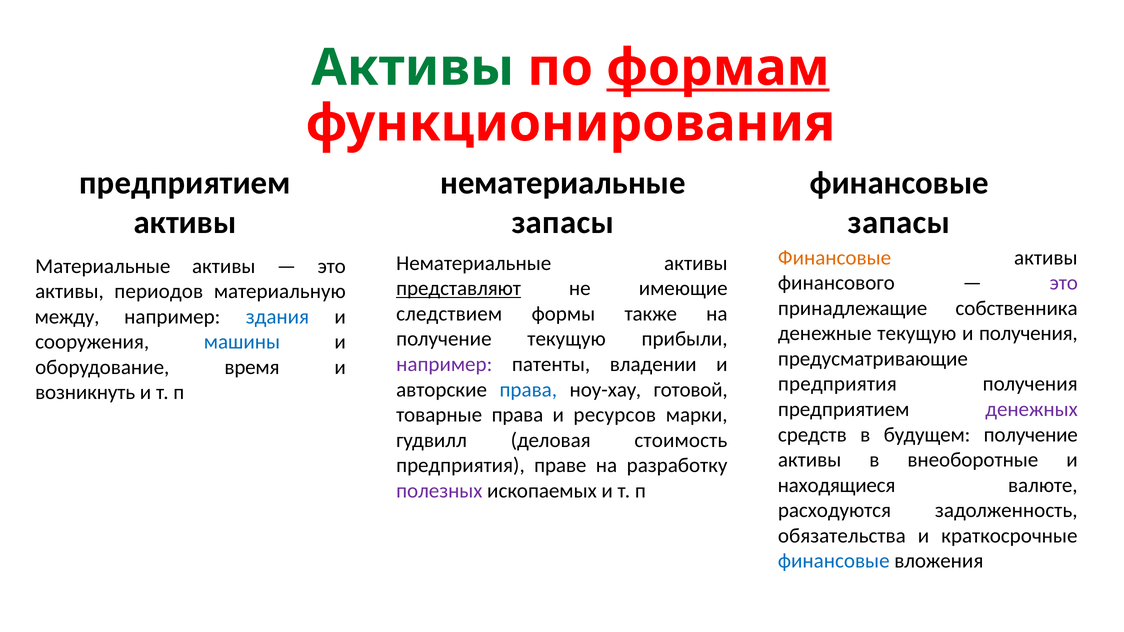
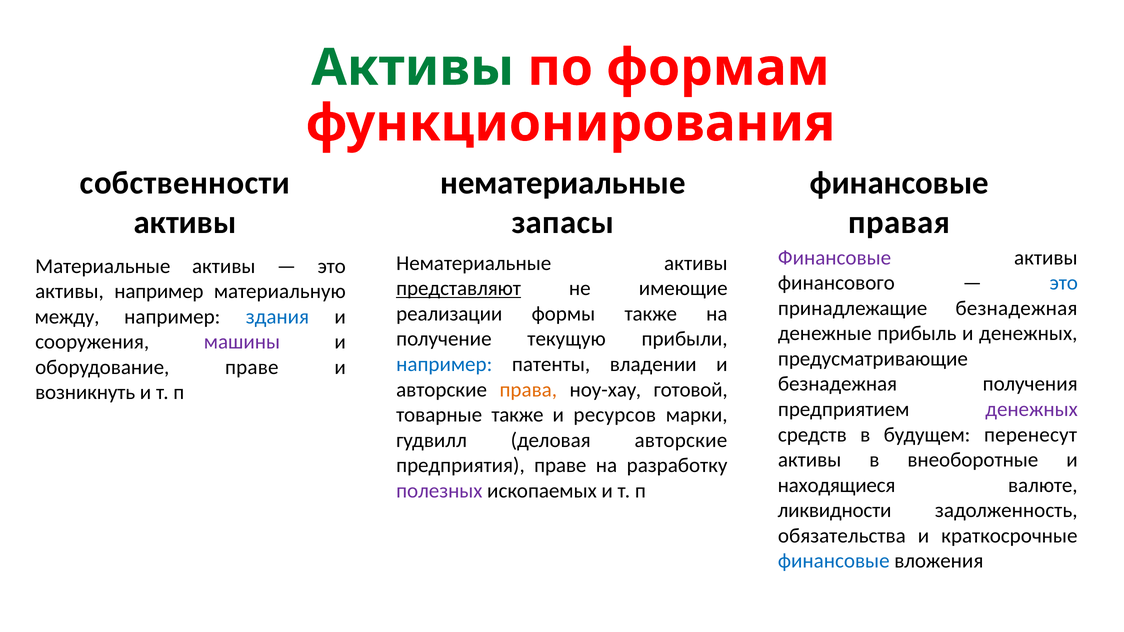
формам underline: present -> none (718, 68)
предприятием: предприятием -> собственности (185, 183)
запасы: запасы -> правая (899, 223)
Финансовые colour: orange -> purple (835, 258)
это colour: purple -> blue (1064, 283)
активы периодов: периодов -> например (159, 292)
принадлежащие собственника: собственника -> безнадежная (1016, 308)
следствием: следствием -> реализации (449, 314)
денежные текущую: текущую -> прибыль (917, 334)
и получения: получения -> денежных (1028, 334)
машины colour: blue -> purple (242, 342)
например colour: purple -> blue (444, 364)
оборудование время: время -> праве (252, 367)
предприятия: предприятия -> безнадежная (837, 384)
права colour: blue -> orange (528, 390)
товарные права: права -> также (517, 415)
будущем получение: получение -> перенесут (1031, 435)
деловая стоимость: стоимость -> авторские (681, 440)
расходуются: расходуются -> ликвидности (835, 511)
